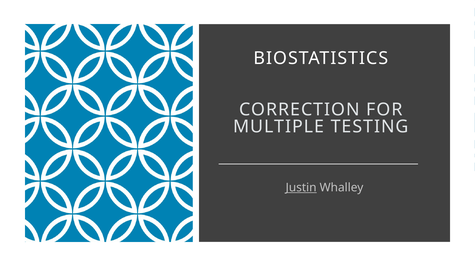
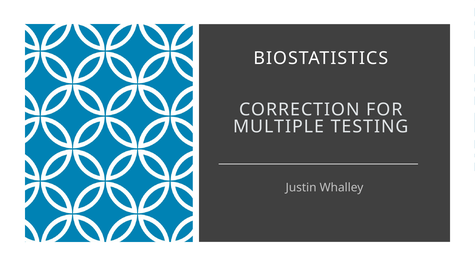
Justin underline: present -> none (301, 188)
